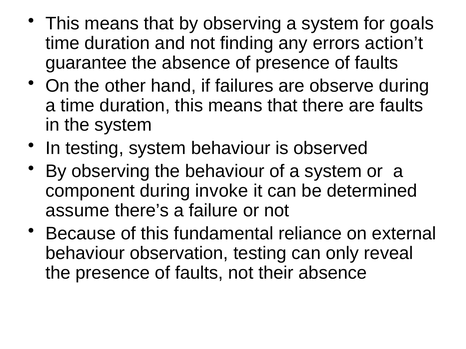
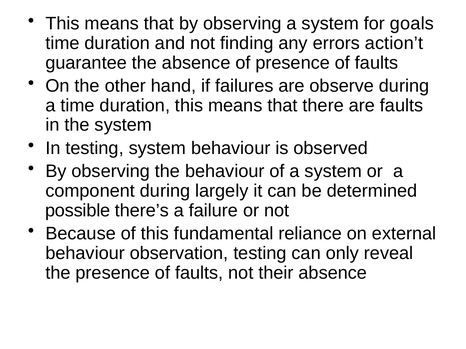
invoke: invoke -> largely (222, 191)
assume: assume -> possible (78, 211)
